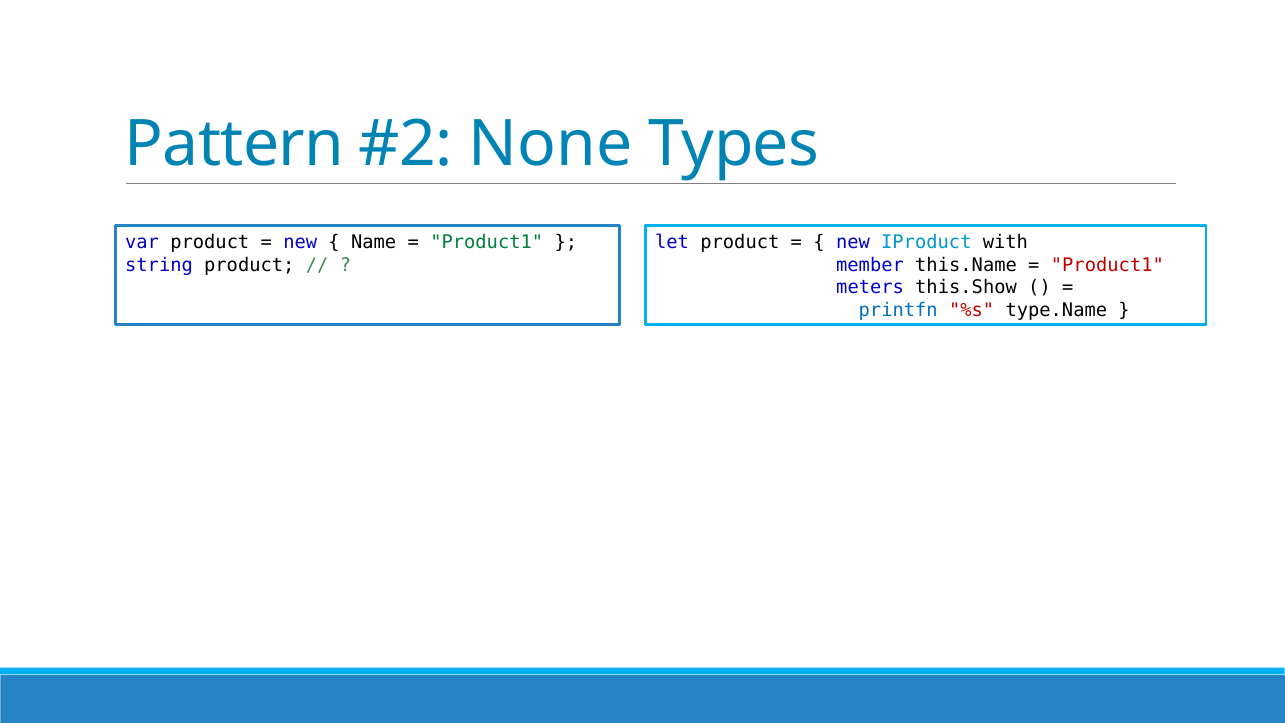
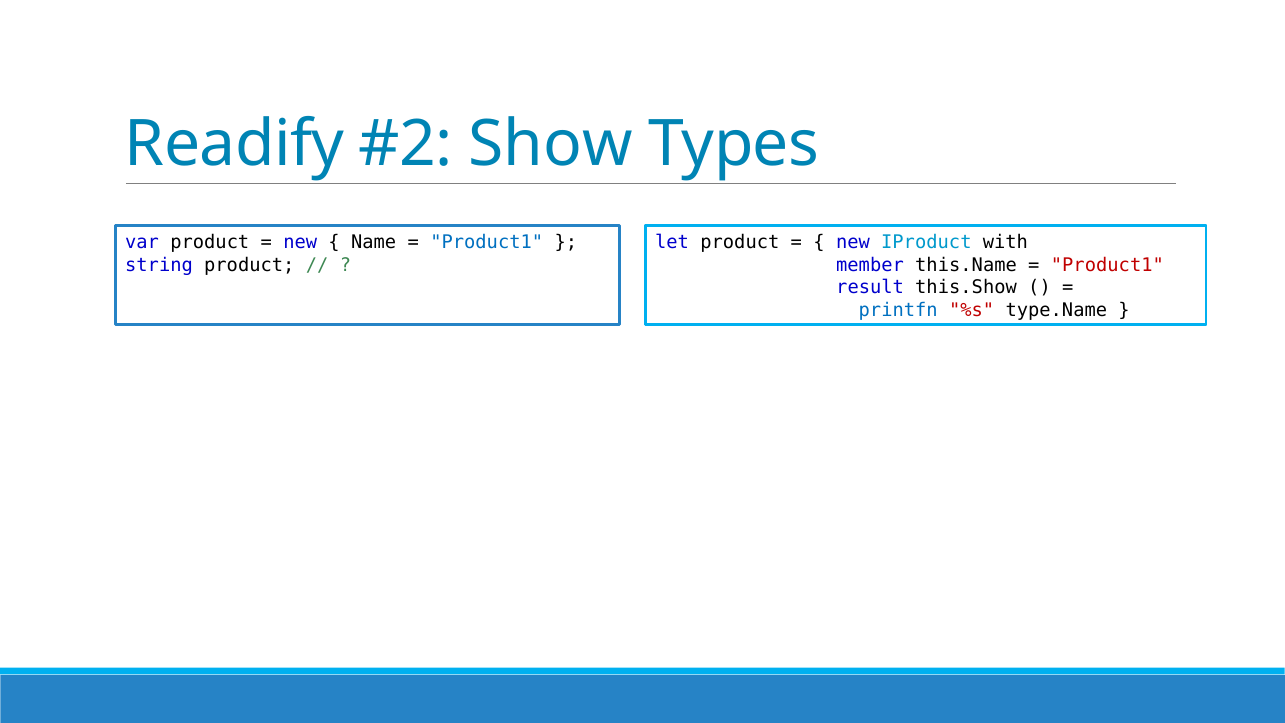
Pattern: Pattern -> Readify (235, 144)
None: None -> Show (550, 144)
Product1 colour: green -> blue (487, 242)
meters: meters -> result (870, 288)
